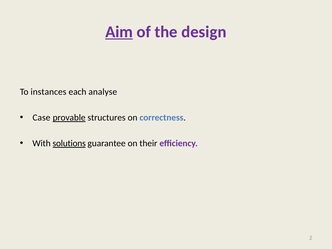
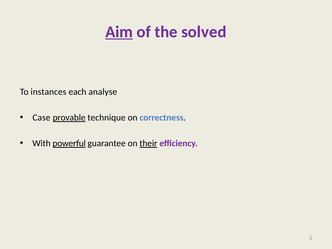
the design: design -> solved (204, 32)
structures: structures -> technique (107, 118)
solutions: solutions -> powerful (69, 143)
their underline: none -> present (148, 143)
